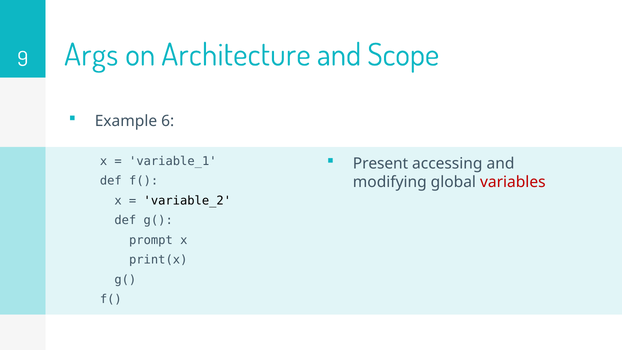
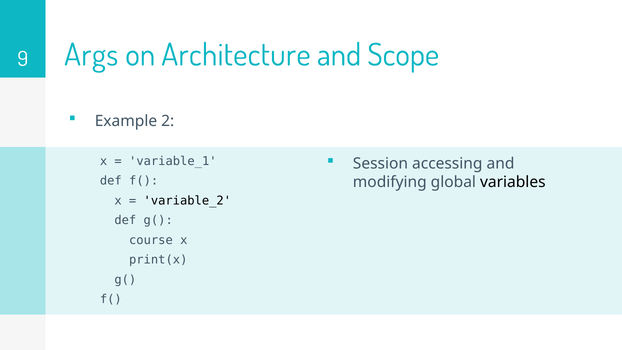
6: 6 -> 2 (168, 121)
Present: Present -> Session (380, 163)
variables colour: red -> black (513, 182)
prompt: prompt -> course (151, 240)
